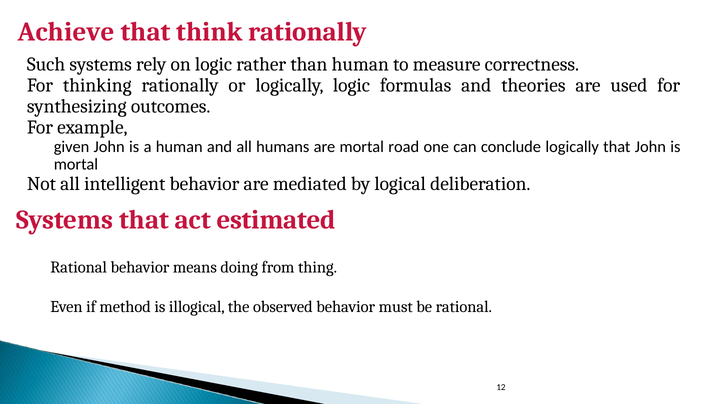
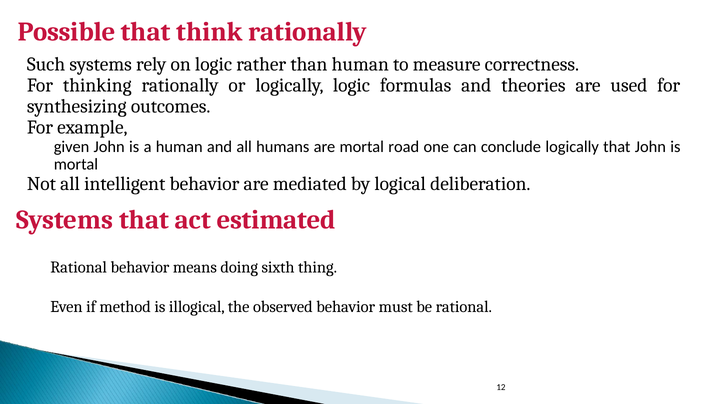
Achieve: Achieve -> Possible (66, 32)
from: from -> sixth (278, 267)
